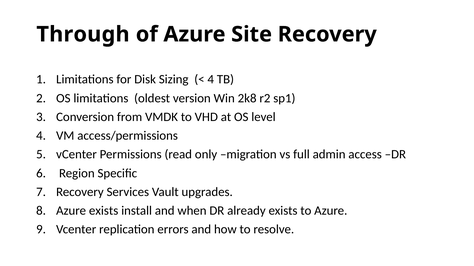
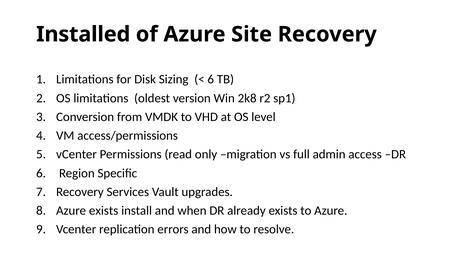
Through: Through -> Installed (83, 34)
4: 4 -> 6 (211, 80)
